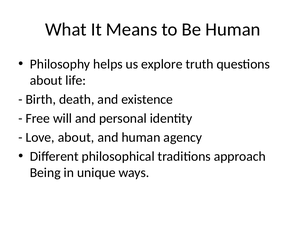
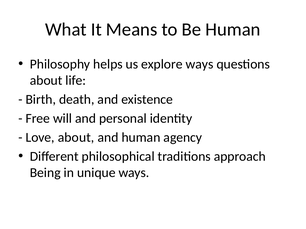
explore truth: truth -> ways (199, 64)
